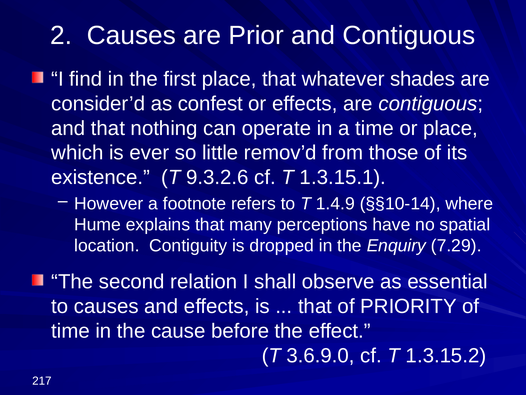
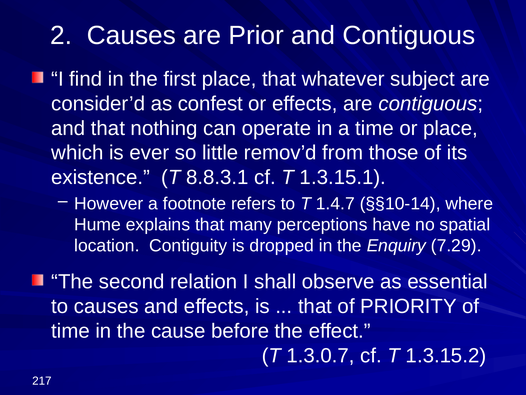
shades: shades -> subject (422, 79)
9.3.2.6: 9.3.2.6 -> 8.8.3.1 (217, 177)
1.4.9: 1.4.9 -> 1.4.7 (335, 203)
3.6.9.0: 3.6.9.0 -> 1.3.0.7 (321, 355)
